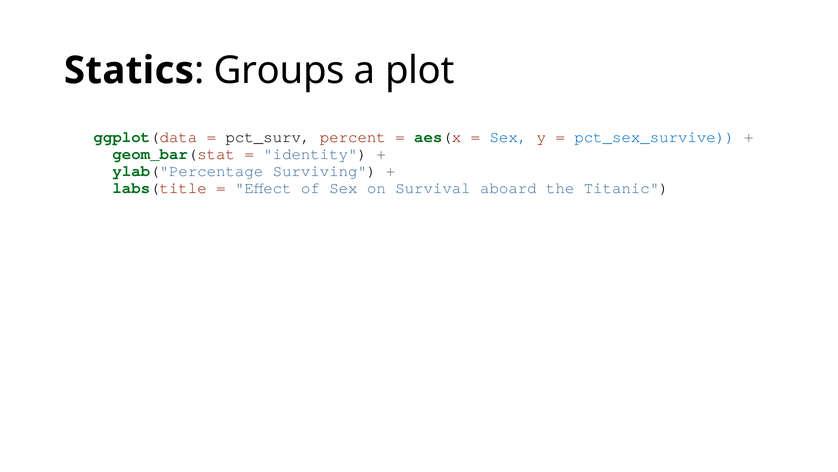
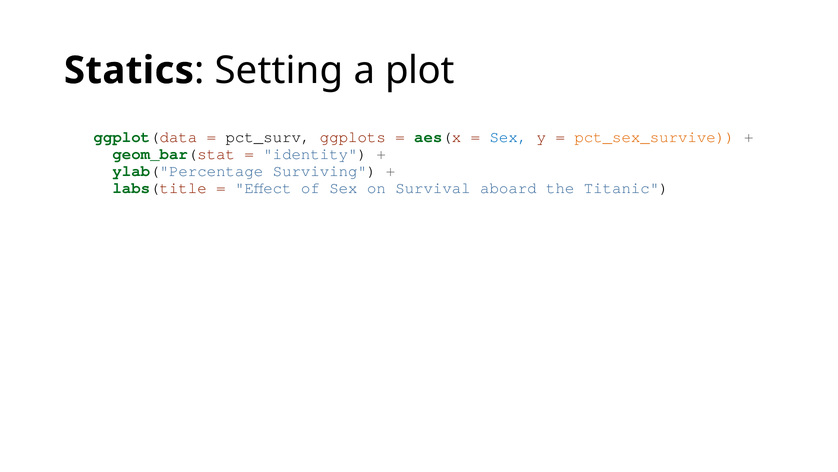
Groups: Groups -> Setting (279, 70)
percent: percent -> ggplots (353, 137)
pct_sex_survive colour: blue -> orange (655, 137)
